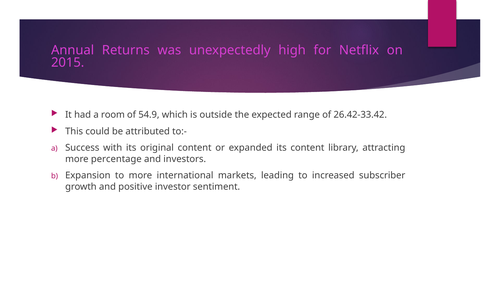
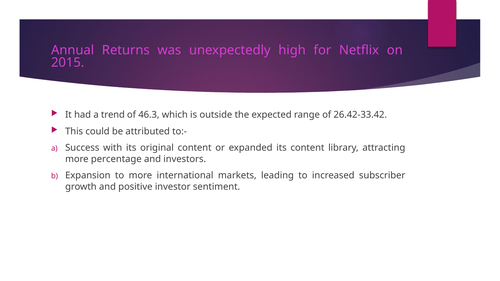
room: room -> trend (113, 115)
54.9: 54.9 -> 46.3 (149, 115)
